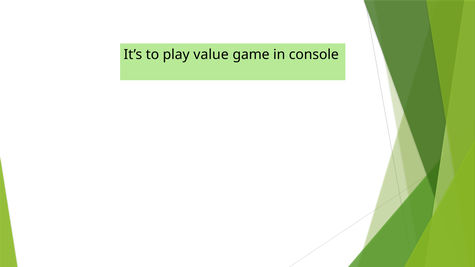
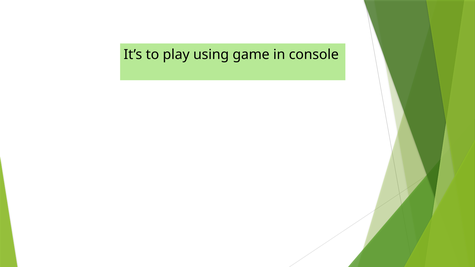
value: value -> using (211, 55)
